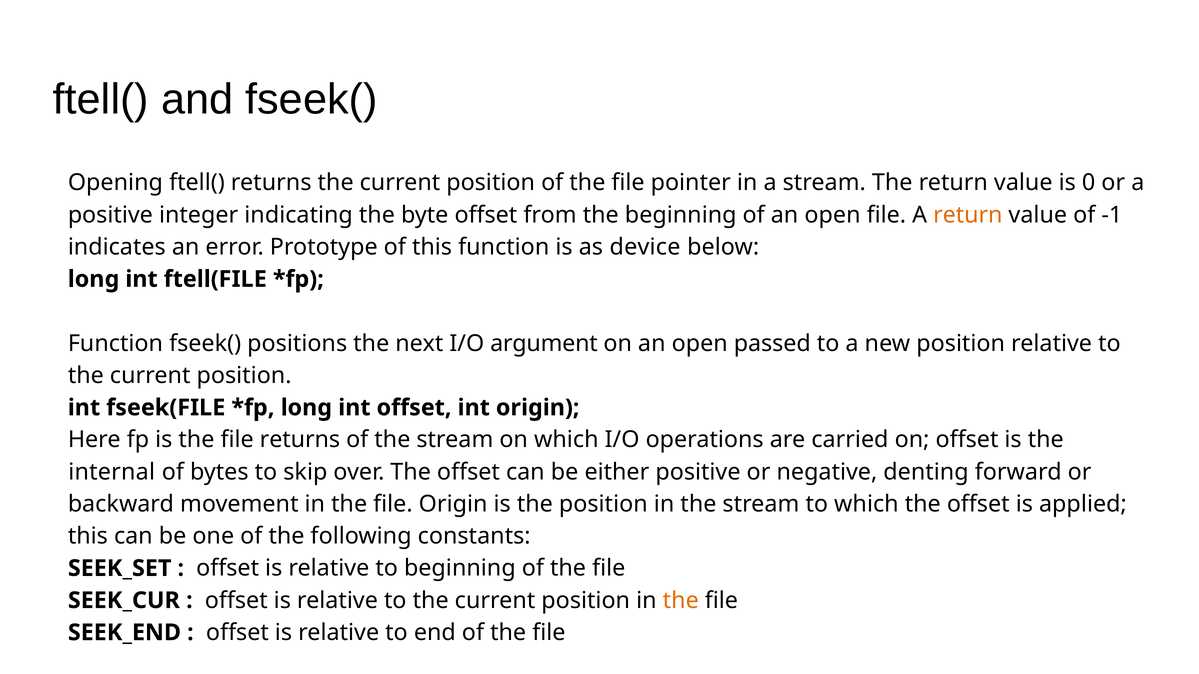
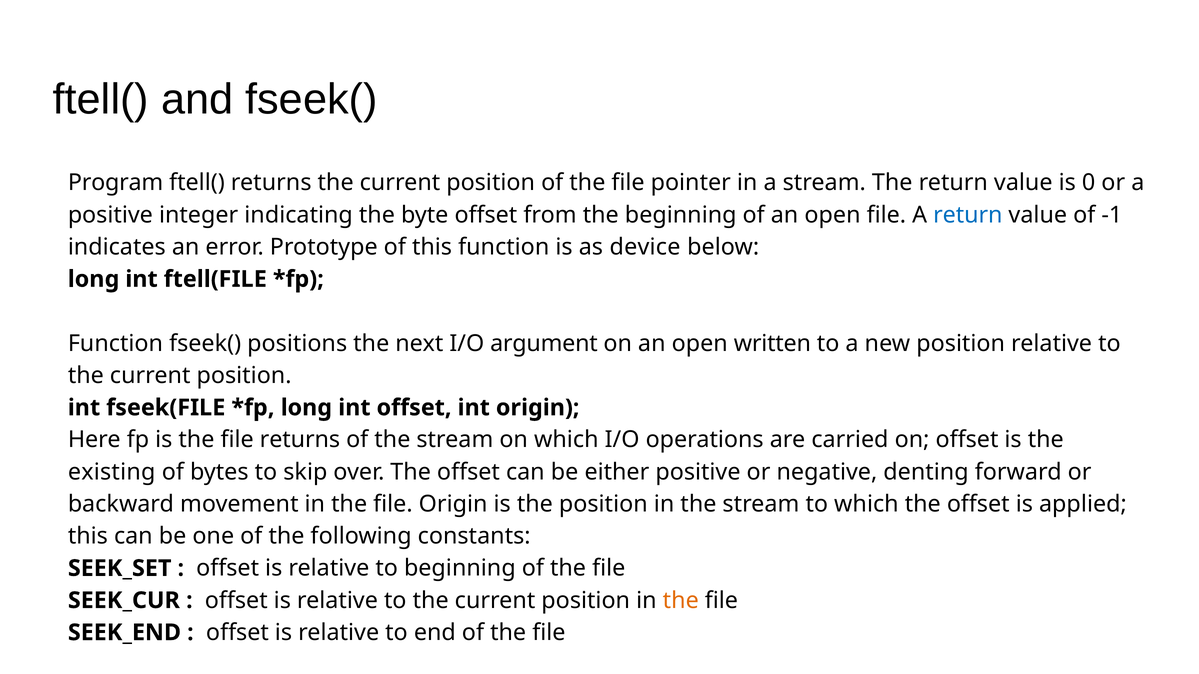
Opening: Opening -> Program (116, 183)
return colour: orange -> blue (968, 215)
passed: passed -> written (772, 344)
internal: internal -> existing (112, 472)
